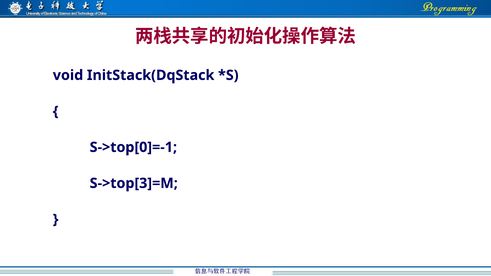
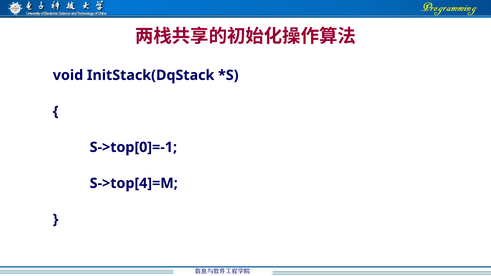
S->top[3]=M: S->top[3]=M -> S->top[4]=M (134, 183)
